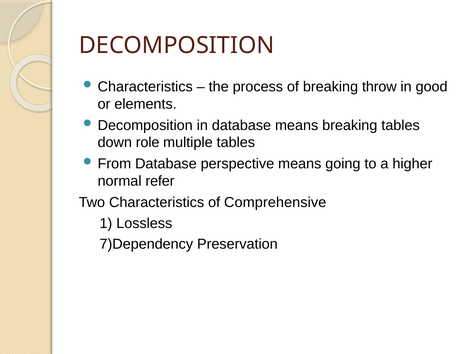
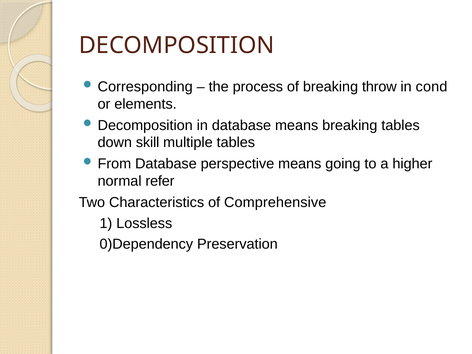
Characteristics: Characteristics -> Corresponding (145, 87)
good: good -> cond (432, 87)
role: role -> skill (148, 143)
7)Dependency: 7)Dependency -> 0)Dependency (146, 244)
